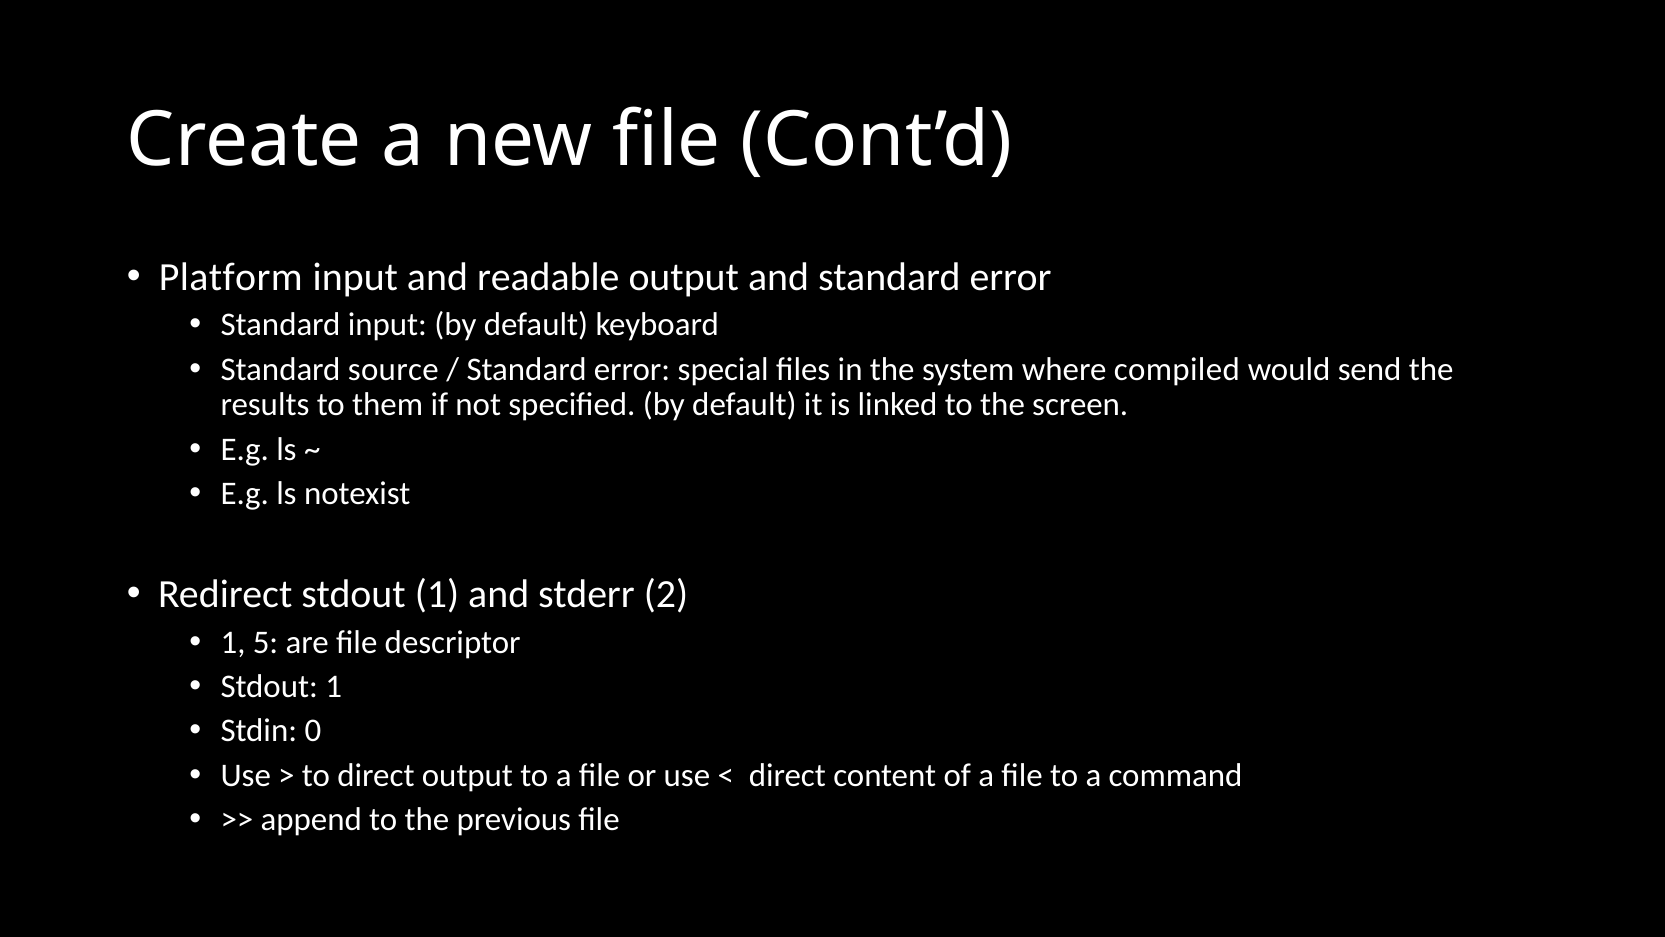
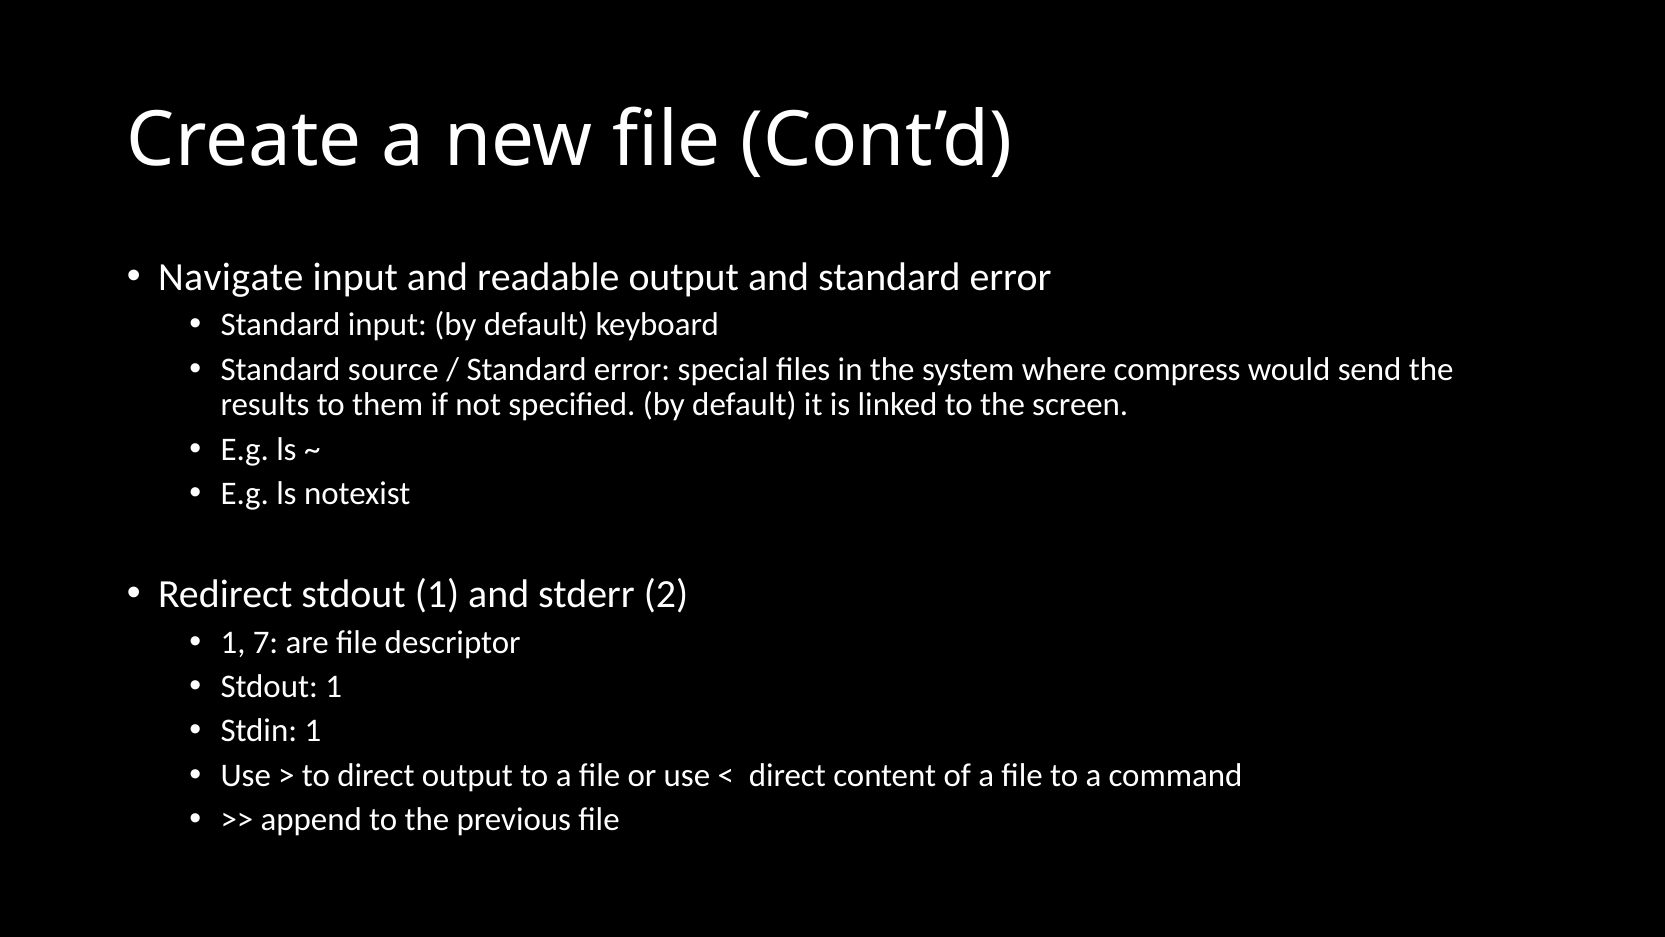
Platform: Platform -> Navigate (231, 277)
compiled: compiled -> compress (1177, 369)
5: 5 -> 7 (266, 642)
Stdin 0: 0 -> 1 (313, 731)
